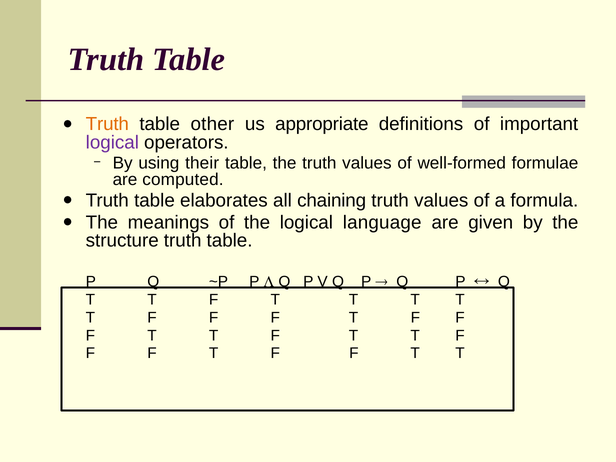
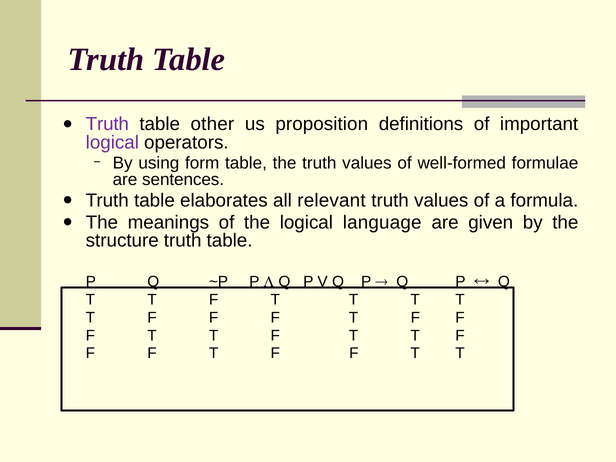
Truth colour: orange -> purple (107, 124)
appropriate: appropriate -> proposition (322, 124)
their: their -> form (202, 163)
computed: computed -> sentences (183, 180)
chaining: chaining -> relevant (331, 200)
